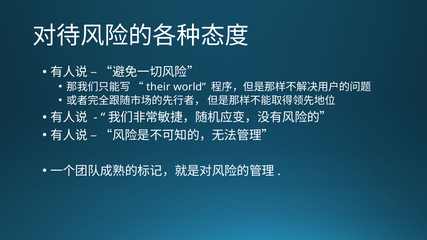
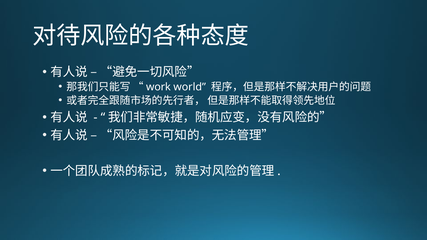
their: their -> work (158, 87)
